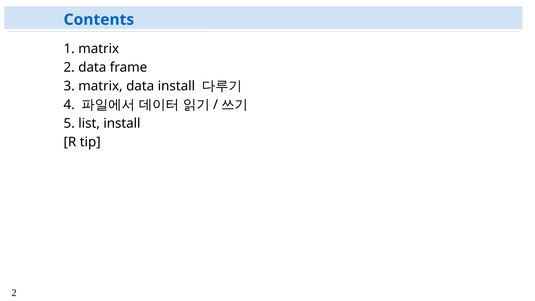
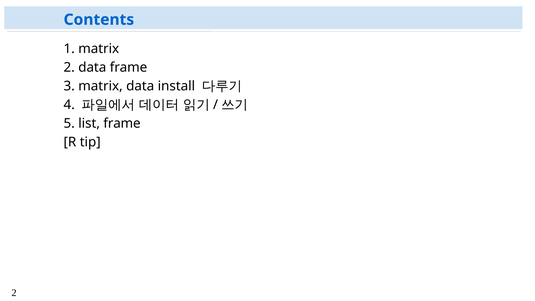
list install: install -> frame (122, 123)
